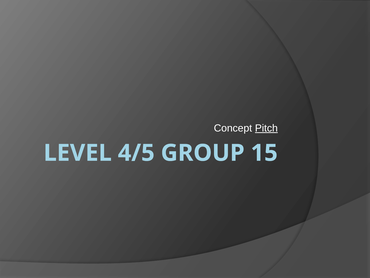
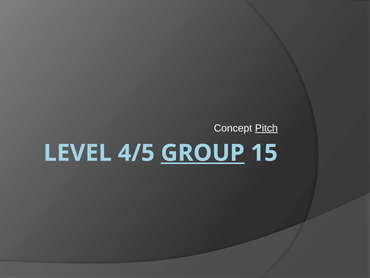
GROUP underline: none -> present (203, 153)
